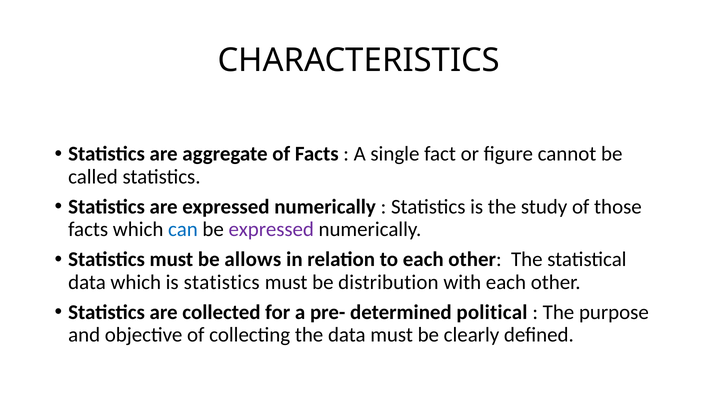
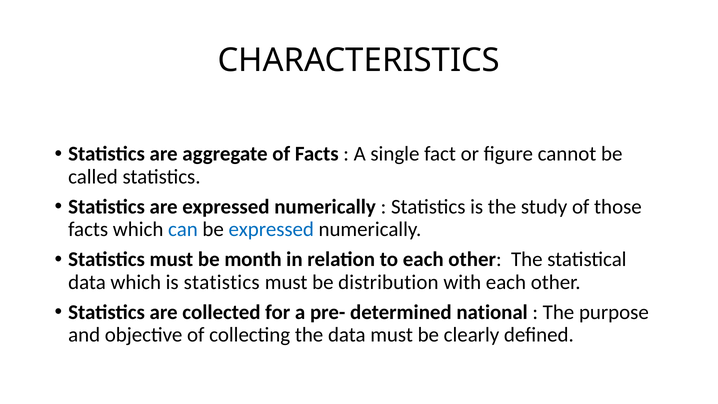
expressed colour: purple -> blue (271, 229)
allows: allows -> month (253, 259)
political: political -> national (492, 312)
